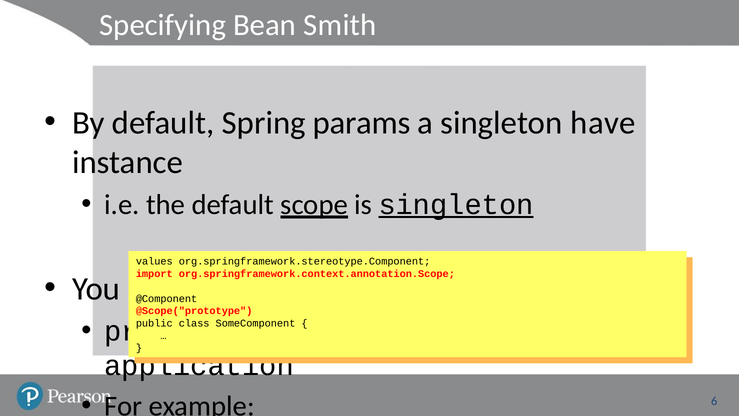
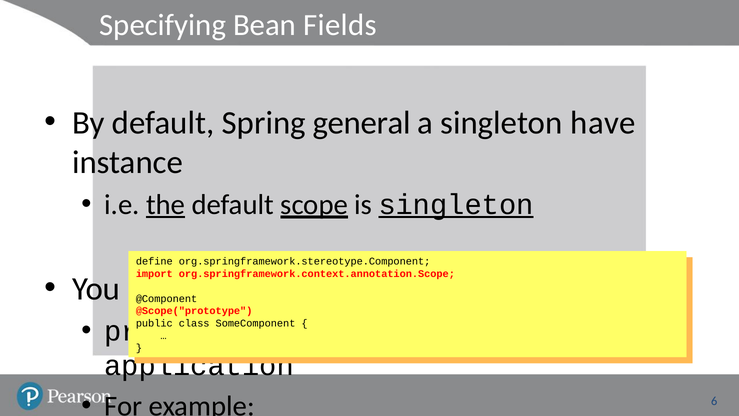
Smith: Smith -> Fields (340, 25)
params: params -> general (362, 123)
the underline: none -> present (166, 205)
values: values -> define (154, 261)
